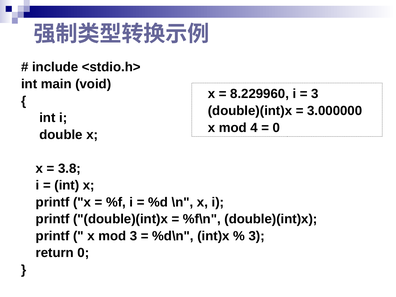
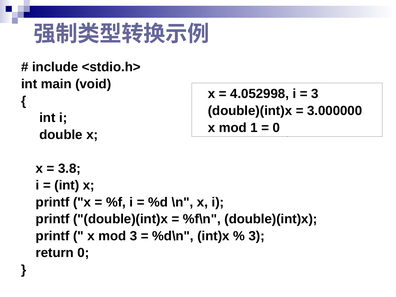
8.229960: 8.229960 -> 4.052998 (260, 94)
4: 4 -> 1 (254, 128)
